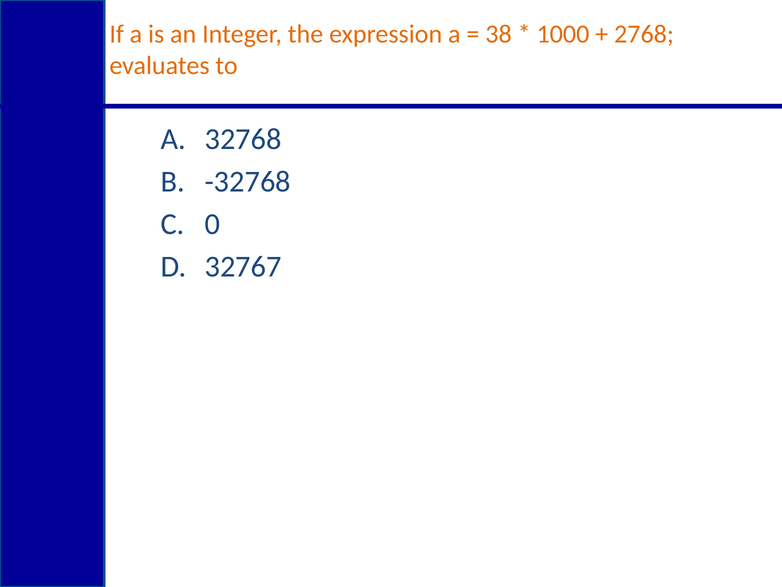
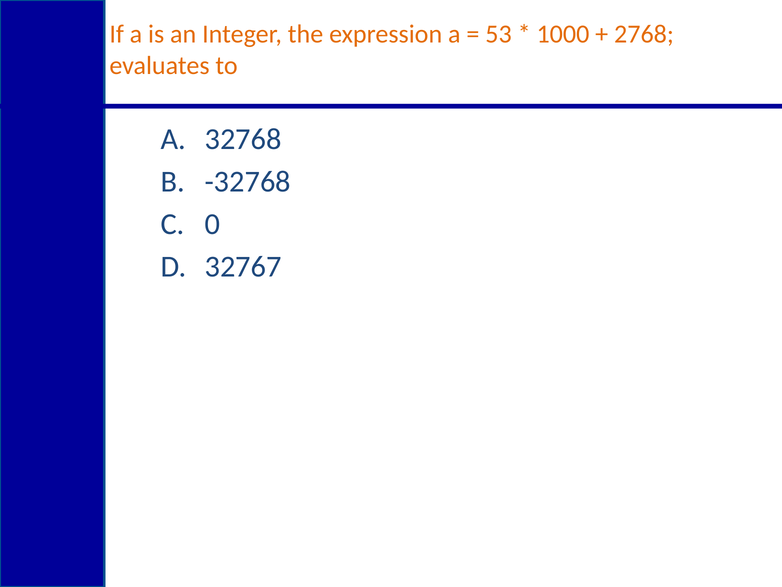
38: 38 -> 53 (499, 34)
